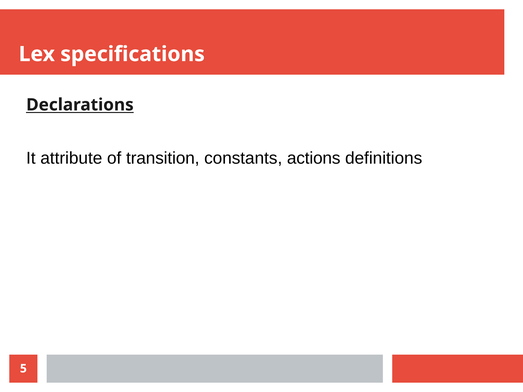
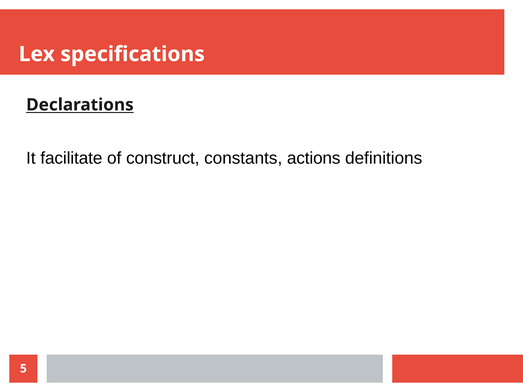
attribute: attribute -> facilitate (71, 158)
transition: transition -> construct (163, 158)
